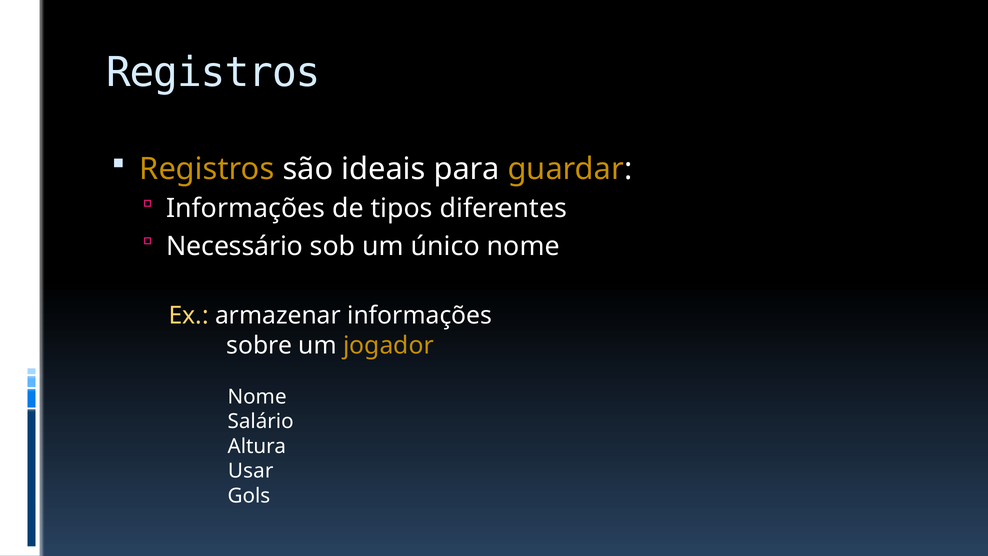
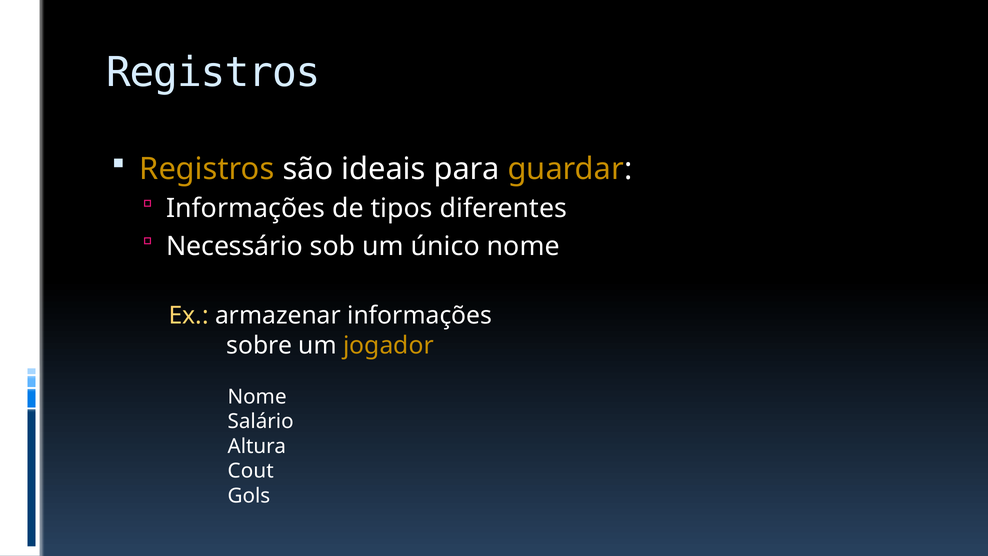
Usar: Usar -> Cout (251, 471)
